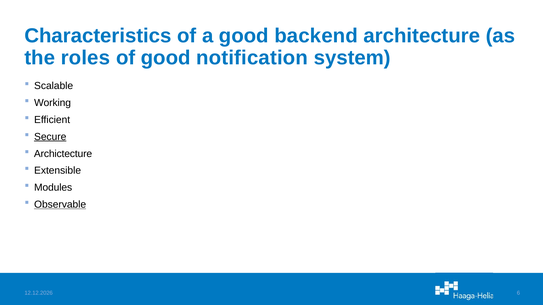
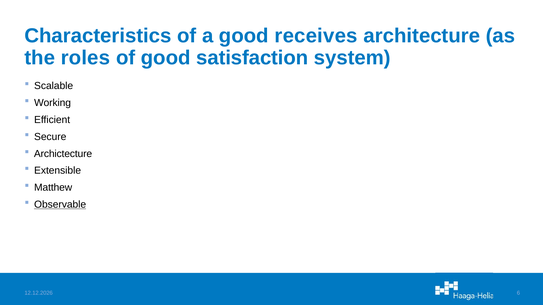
backend: backend -> receives (316, 36)
notification: notification -> satisfaction (252, 58)
Secure underline: present -> none (50, 137)
Modules: Modules -> Matthew (53, 188)
